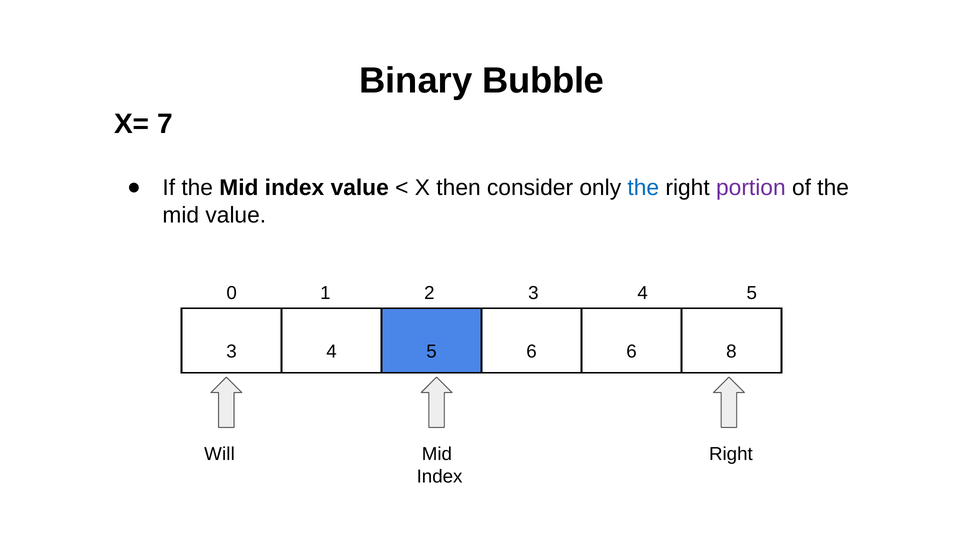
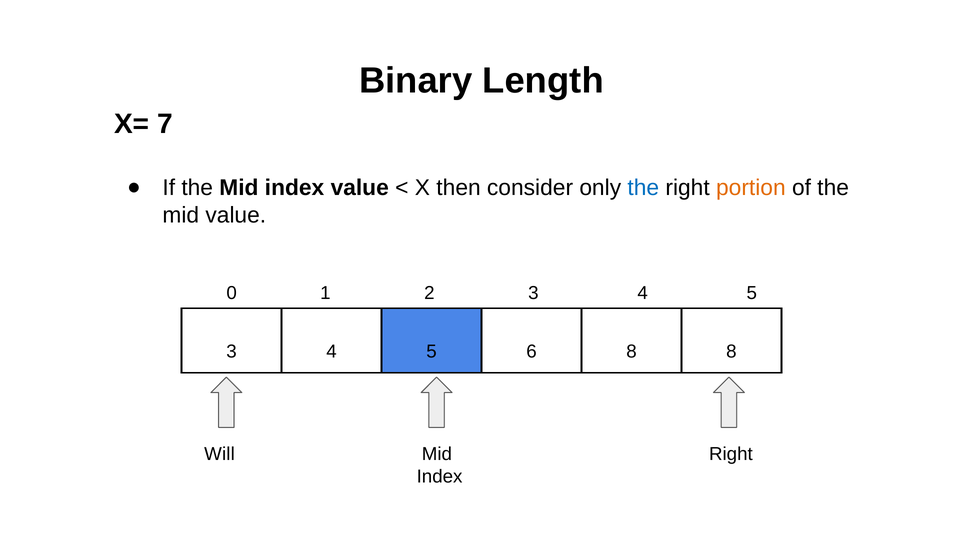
Bubble: Bubble -> Length (543, 81)
portion colour: purple -> orange (751, 188)
6 6: 6 -> 8 (631, 351)
